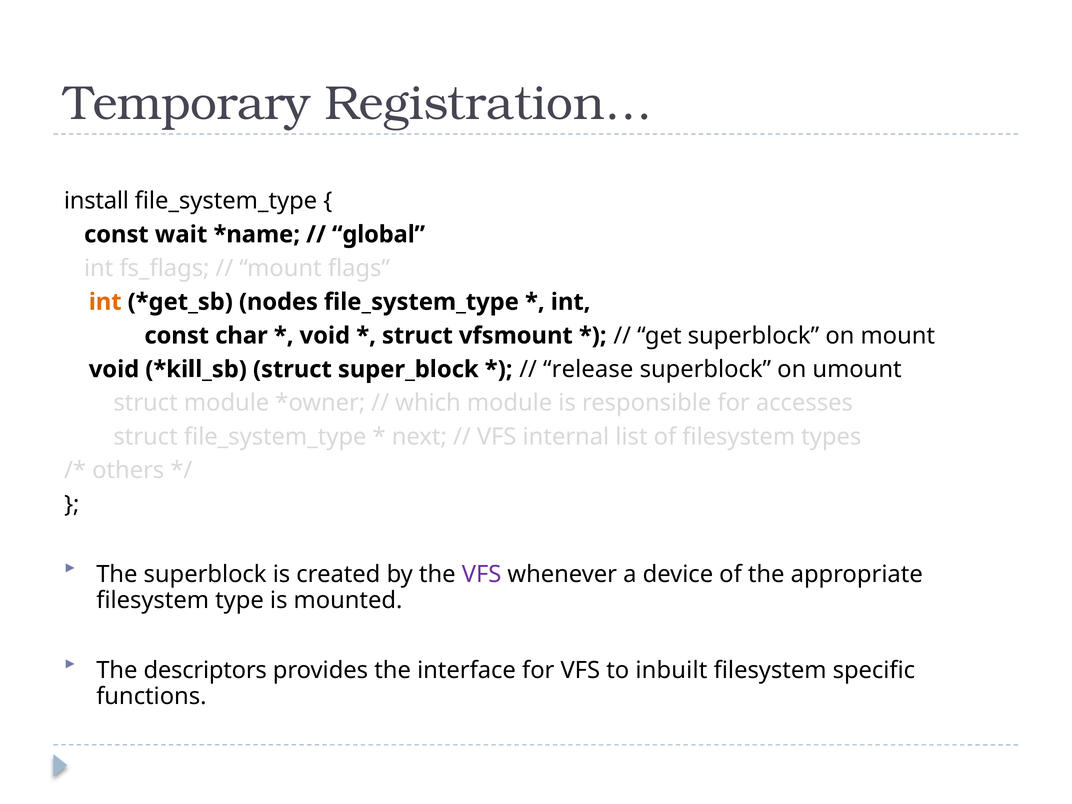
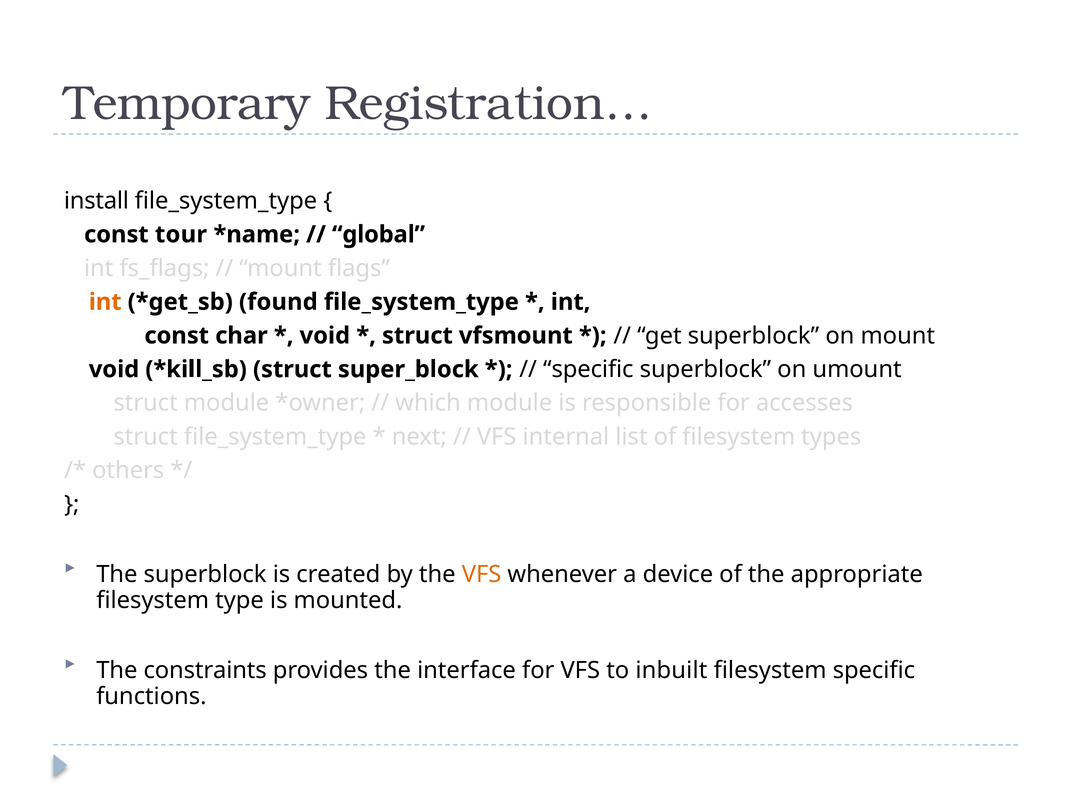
wait: wait -> tour (181, 234)
nodes: nodes -> found (278, 302)
release: release -> specific (588, 369)
VFS colour: purple -> orange (482, 575)
descriptors: descriptors -> constraints (205, 671)
